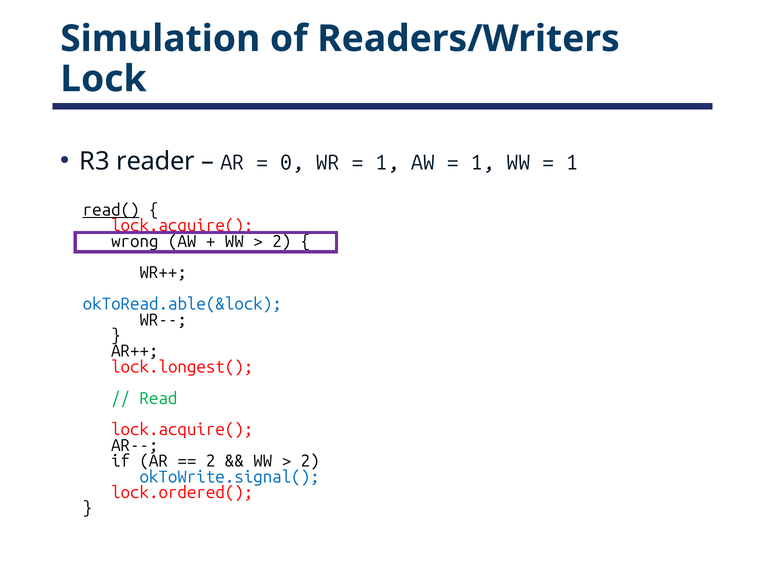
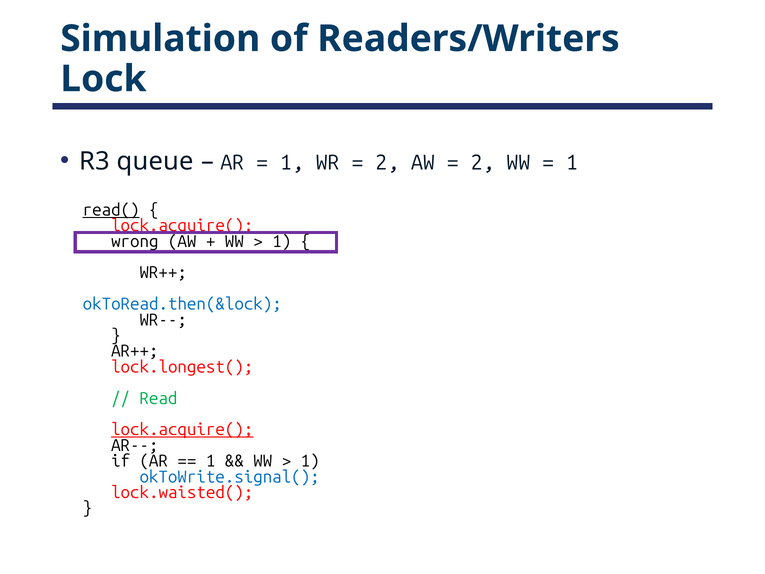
reader: reader -> queue (155, 161)
0: 0 -> 1 (292, 163)
1: 1 -> 2 (387, 163)
1: 1 -> 2 (483, 163)
2: 2 -> 1 (282, 241)
okToRead.able(&lock: okToRead.able(&lock -> okToRead.then(&lock (182, 304)
lock.acquire( underline: none -> present (182, 430)
2: 2 -> 1 (211, 461)
2: 2 -> 1 (310, 461)
lock.ordered(: lock.ordered( -> lock.waisted( (182, 492)
